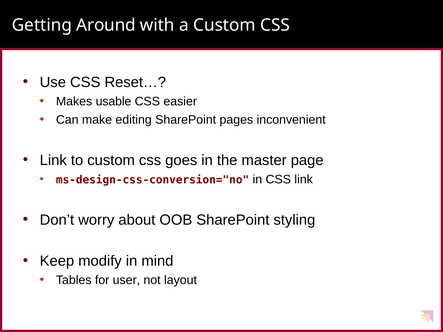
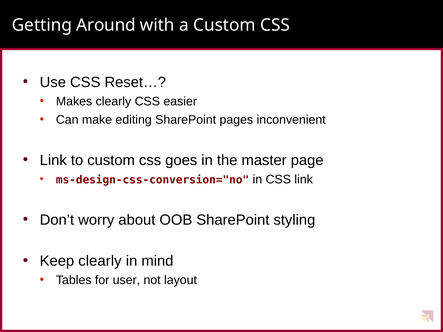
Makes usable: usable -> clearly (113, 101)
Keep modify: modify -> clearly (100, 261)
